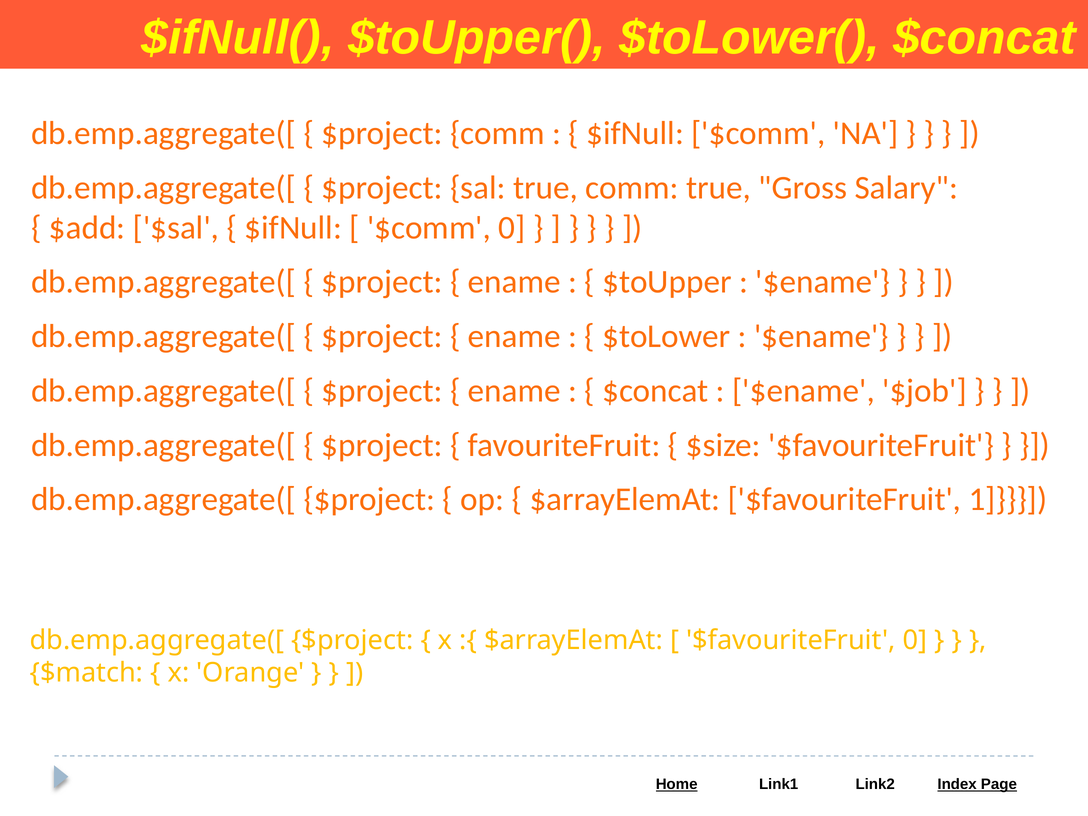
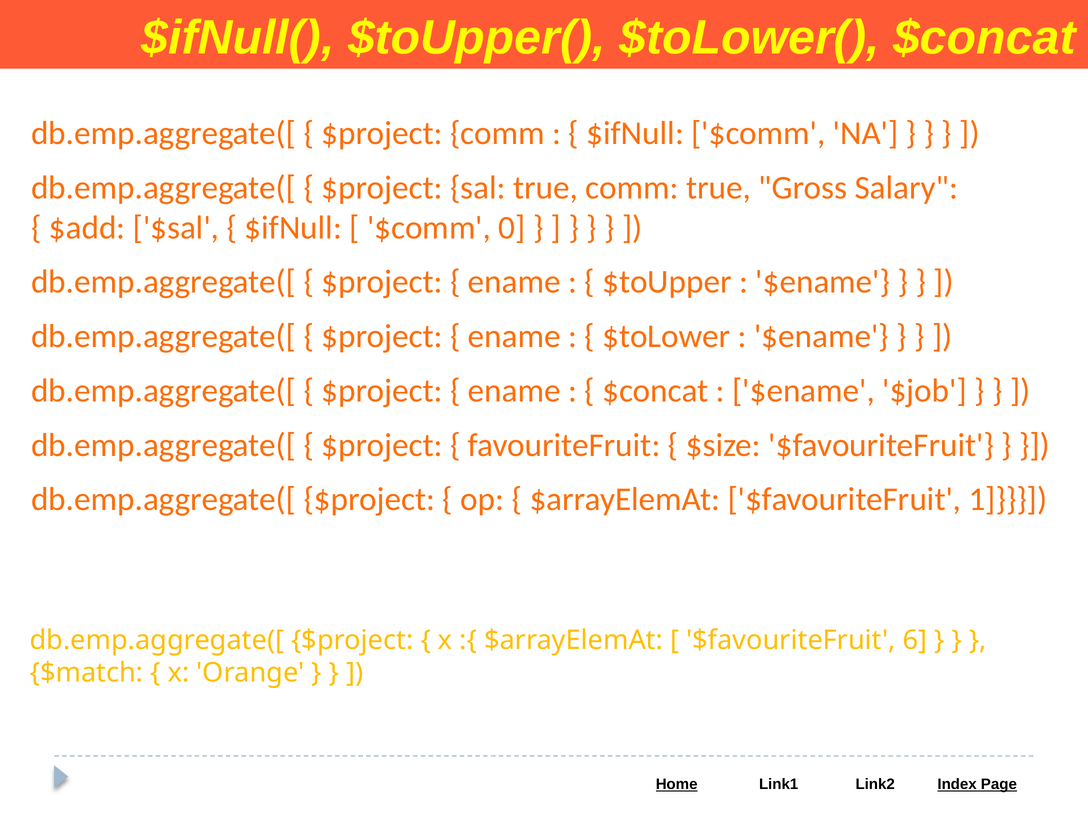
$favouriteFruit 0: 0 -> 6 (915, 640)
